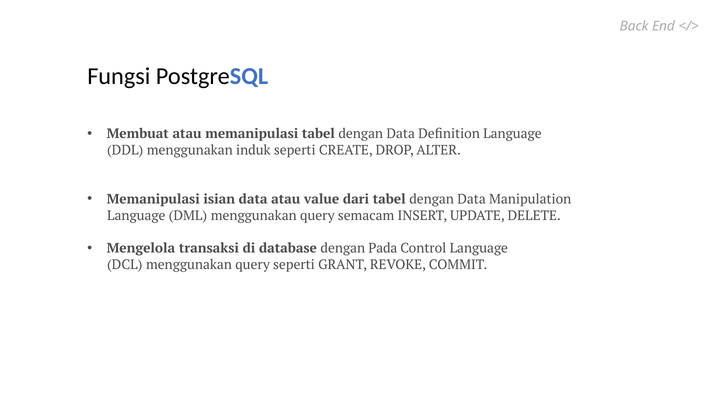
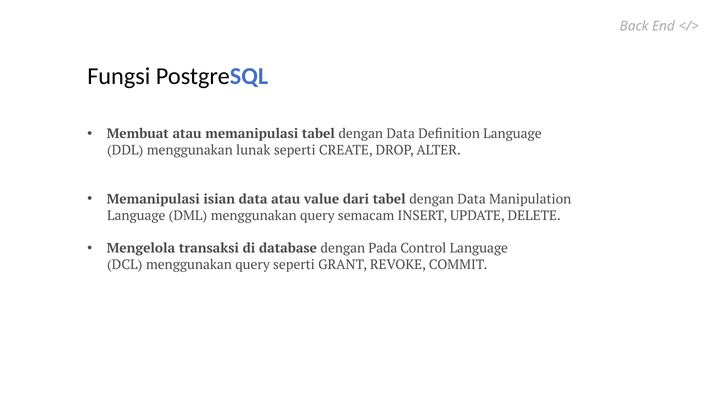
induk: induk -> lunak (253, 150)
